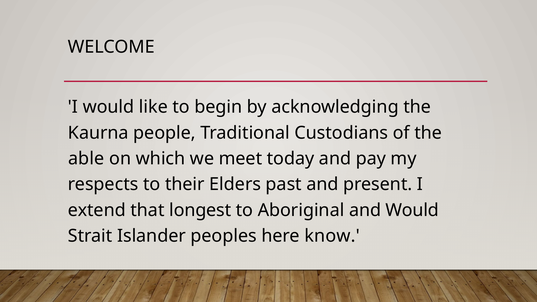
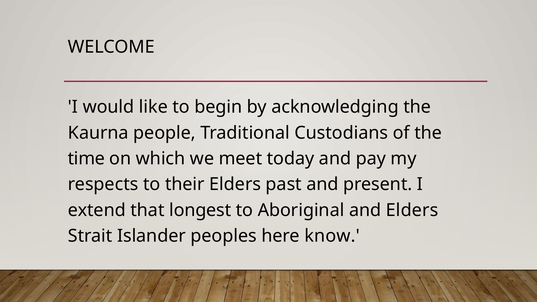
able: able -> time (86, 159)
and Would: Would -> Elders (412, 210)
